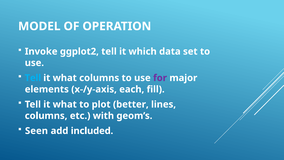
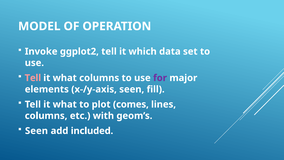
Tell colour: light blue -> pink (33, 78)
x-/y-axis each: each -> seen (132, 89)
better: better -> comes (131, 104)
